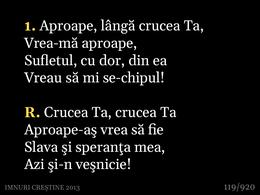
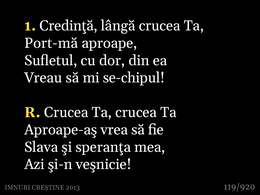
1 Aproape: Aproape -> Credinţă (68, 26)
Vrea-mă: Vrea-mă -> Port-mă (51, 43)
